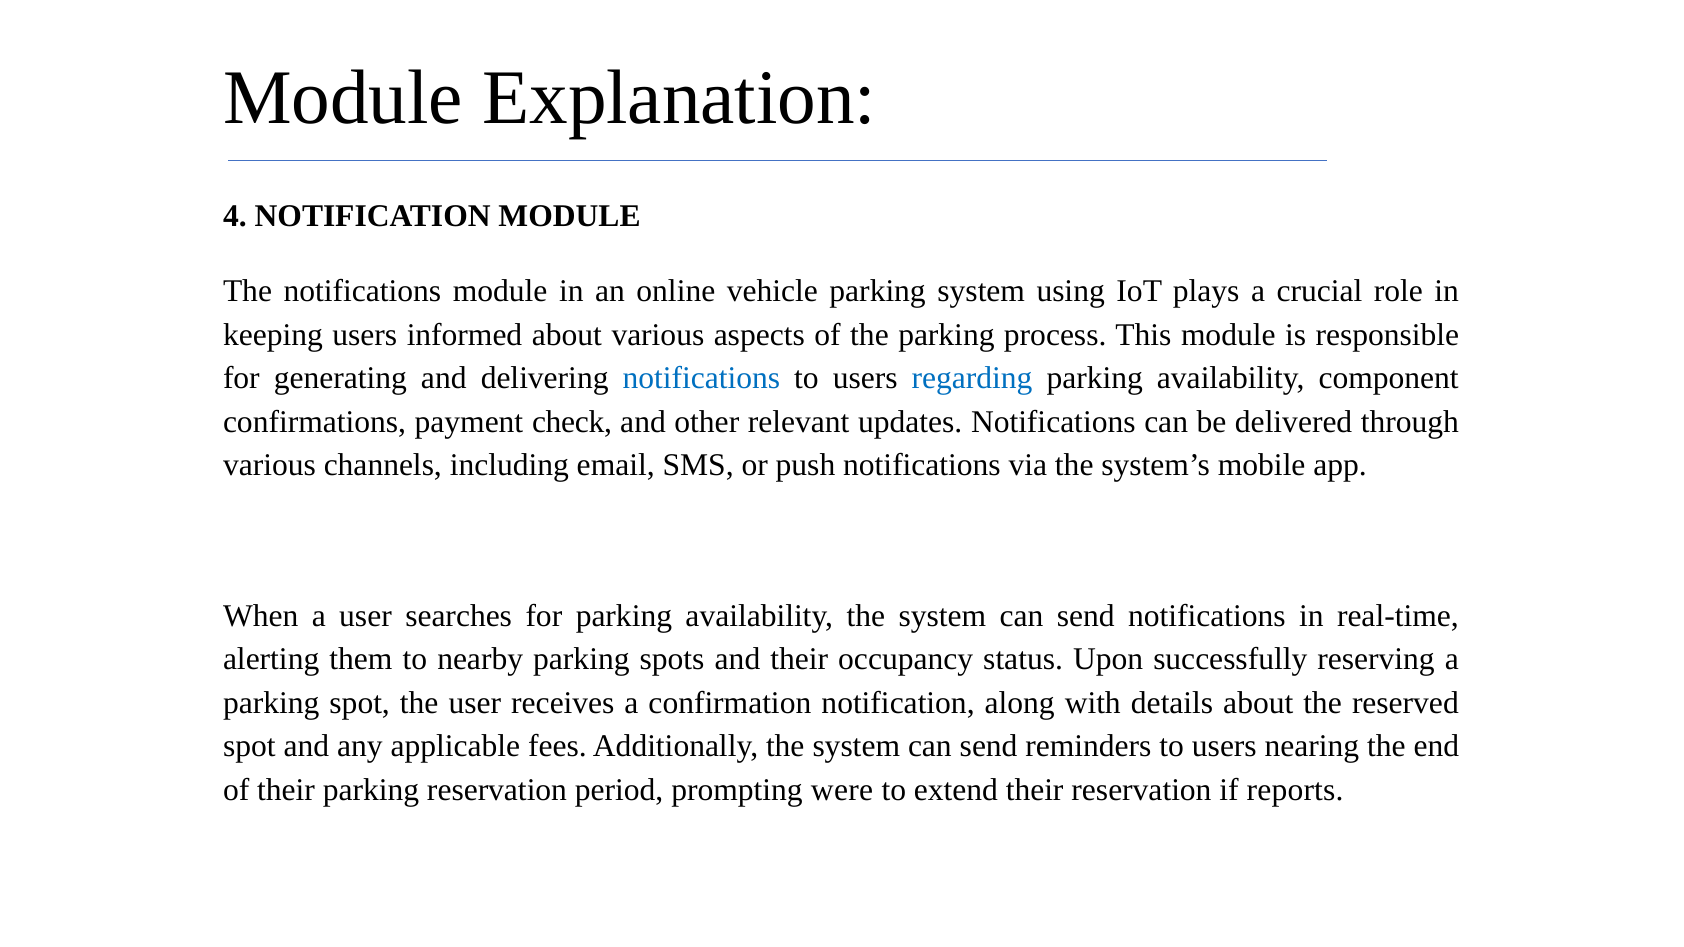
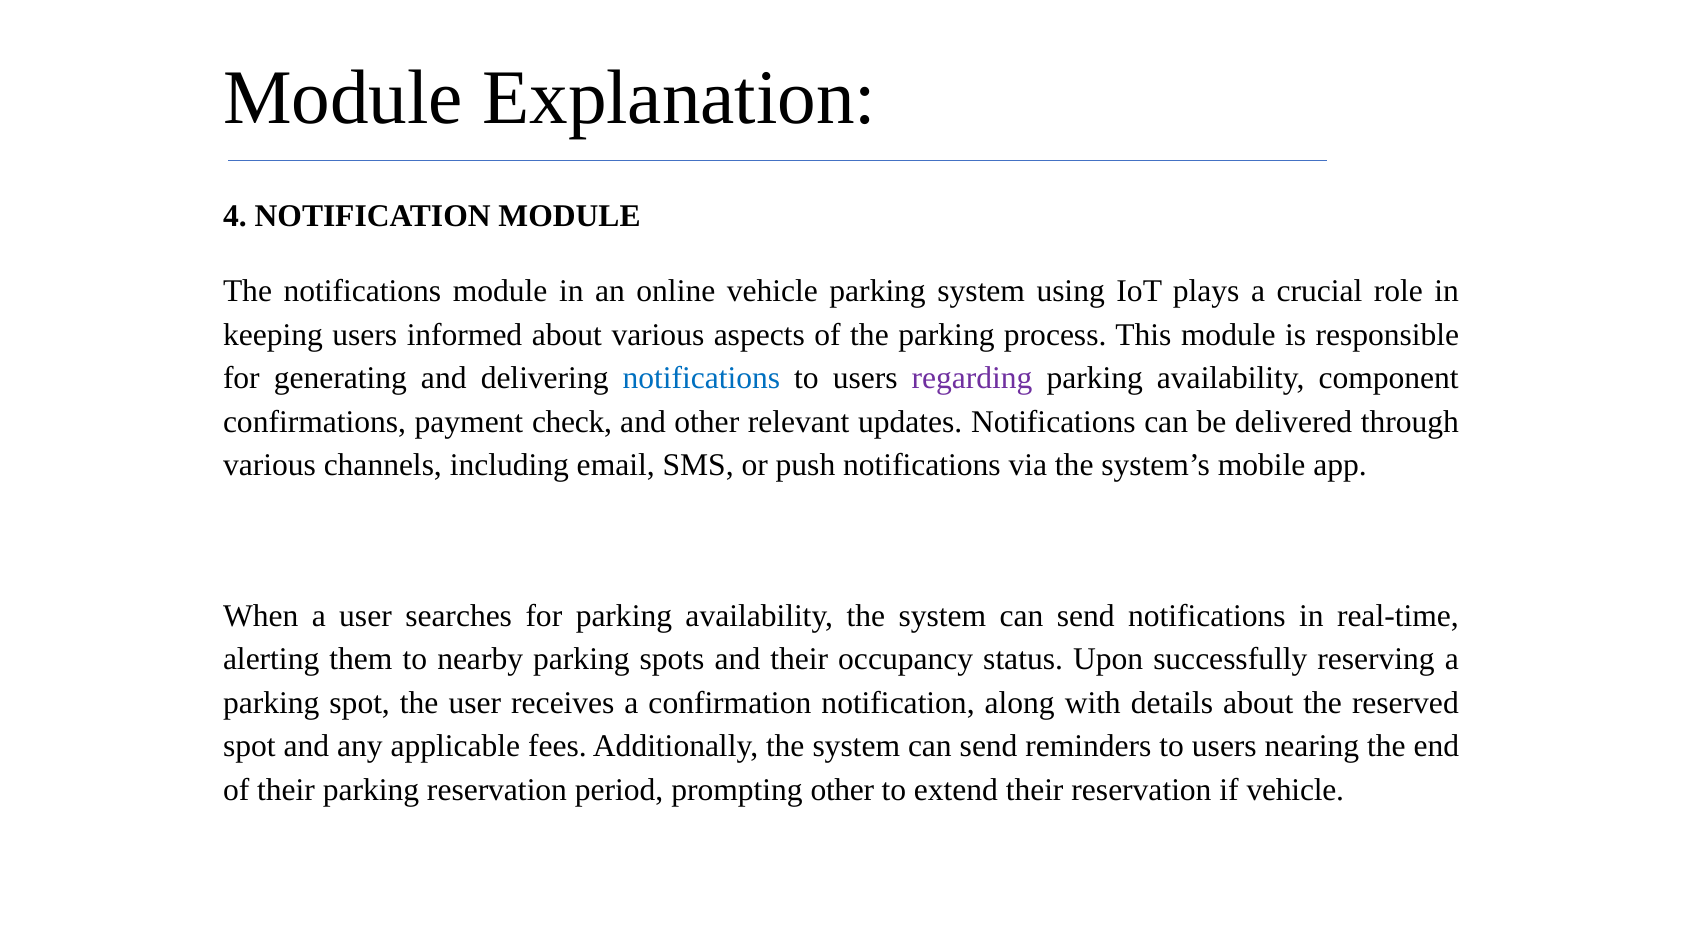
regarding colour: blue -> purple (972, 379)
prompting were: were -> other (842, 790)
if reports: reports -> vehicle (1295, 790)
